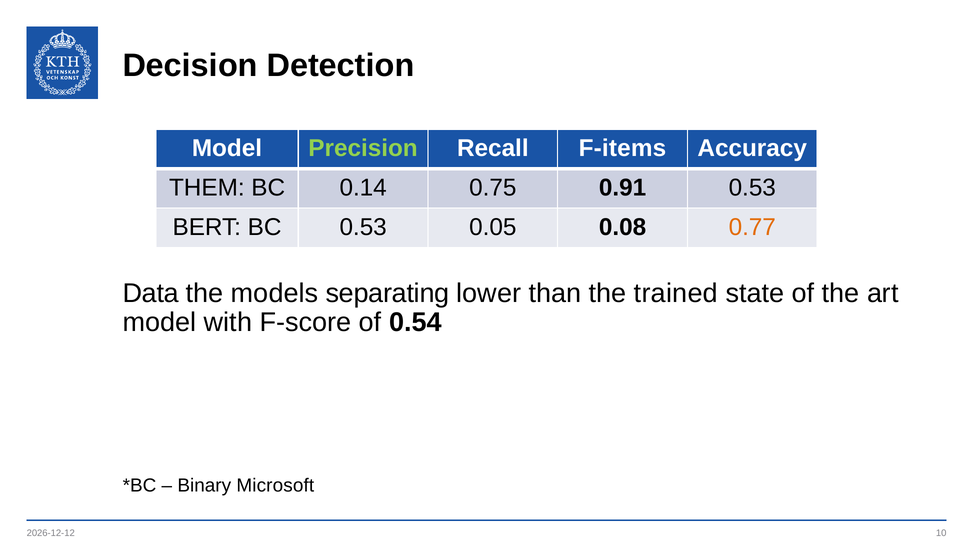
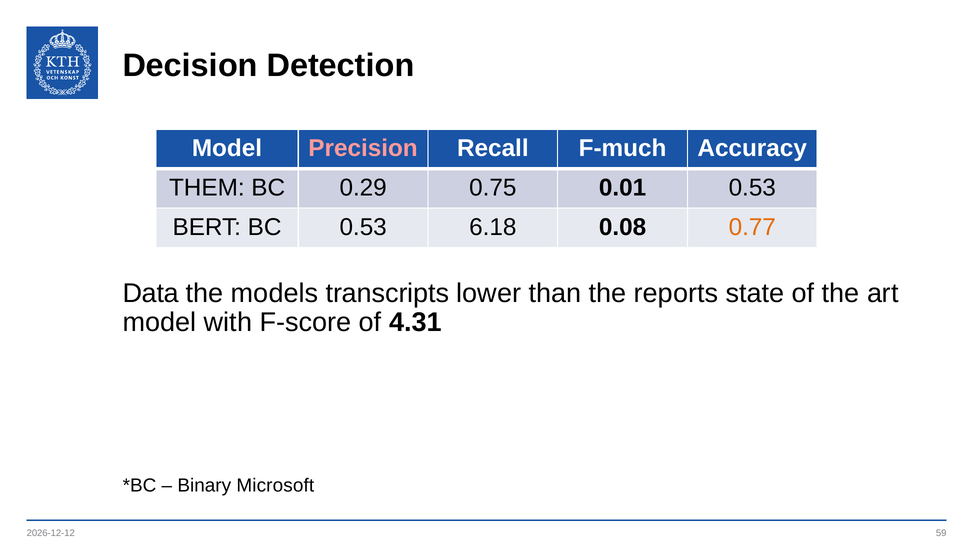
Precision colour: light green -> pink (363, 148)
F-items: F-items -> F-much (623, 148)
0.14: 0.14 -> 0.29 (363, 188)
0.91: 0.91 -> 0.01 (623, 188)
0.05: 0.05 -> 6.18 (493, 227)
separating: separating -> transcripts (387, 293)
trained: trained -> reports (676, 293)
0.54: 0.54 -> 4.31 (415, 323)
10: 10 -> 59 (941, 534)
